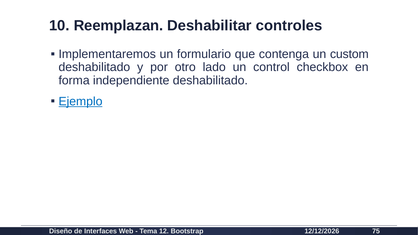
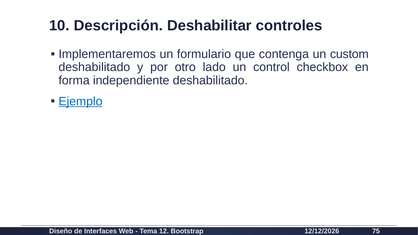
Reemplazan: Reemplazan -> Descripción (118, 26)
